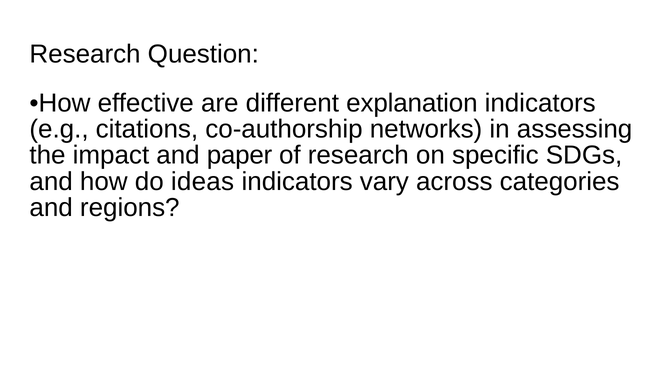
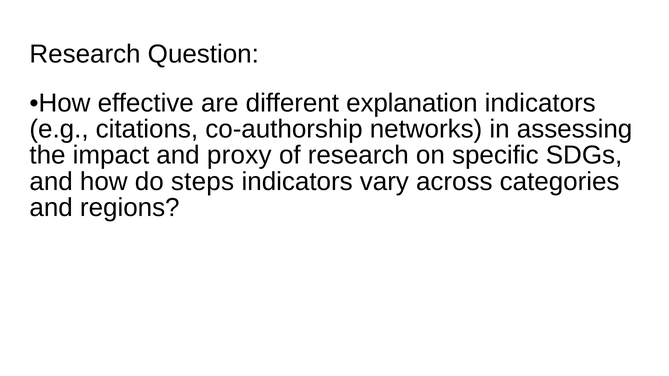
paper: paper -> proxy (239, 156)
ideas: ideas -> steps (202, 182)
